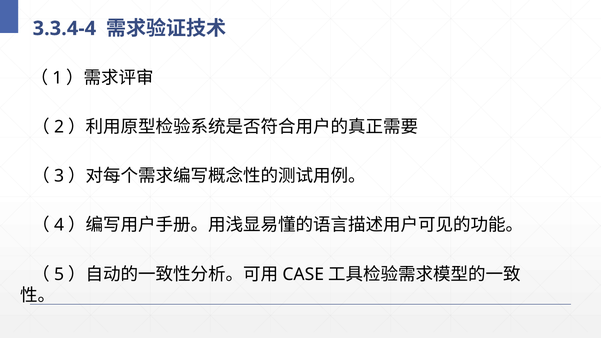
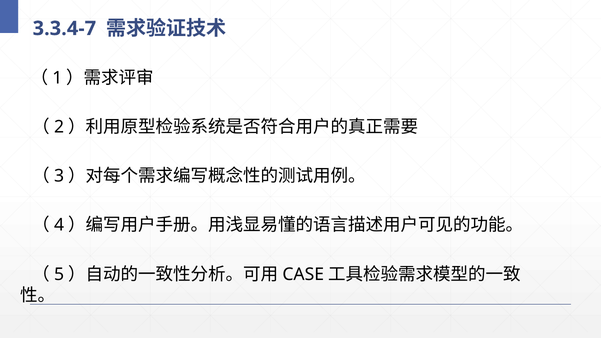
3.3.4-4: 3.3.4-4 -> 3.3.4-7 (64, 28)
